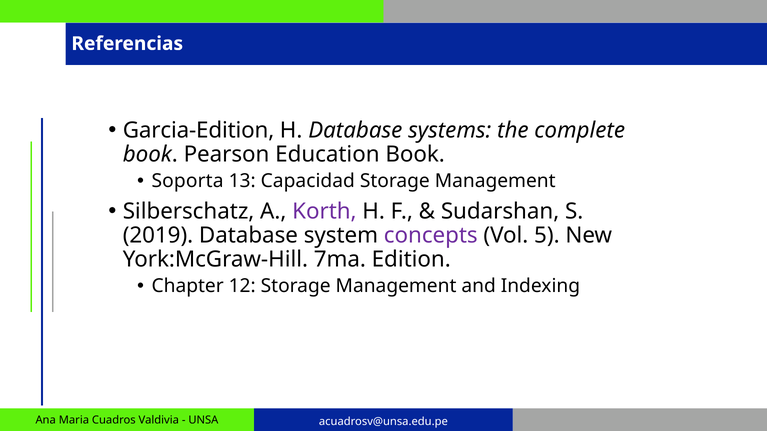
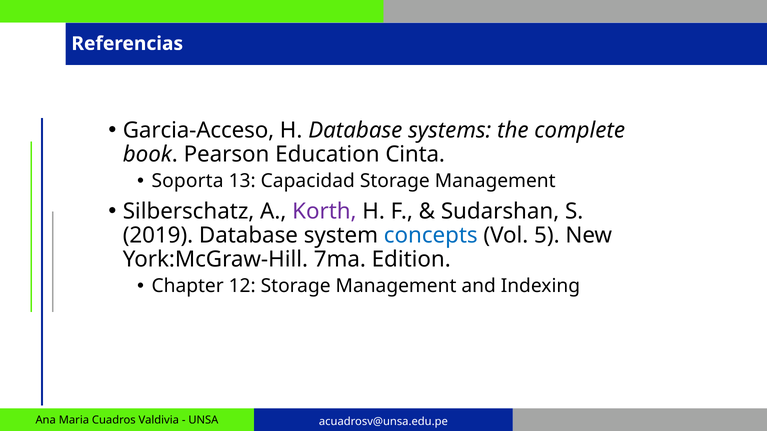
Garcia-Edition: Garcia-Edition -> Garcia-Acceso (199, 131)
Education Book: Book -> Cinta (415, 155)
concepts colour: purple -> blue (431, 236)
